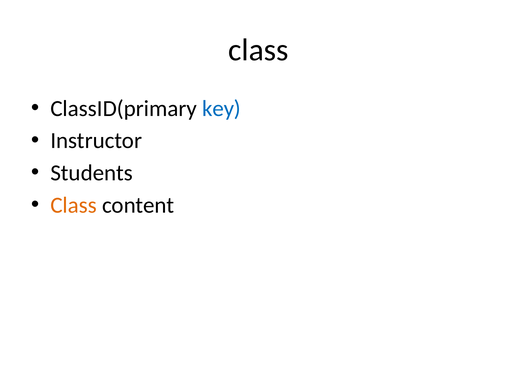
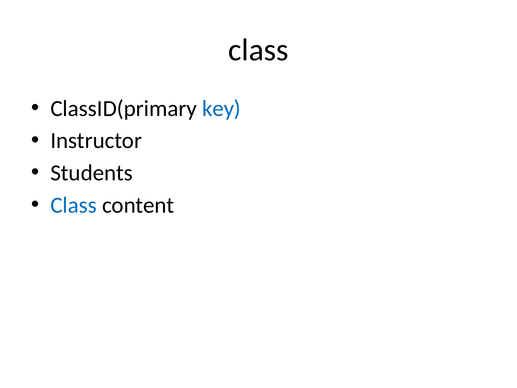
Class colour: orange -> blue (74, 205)
